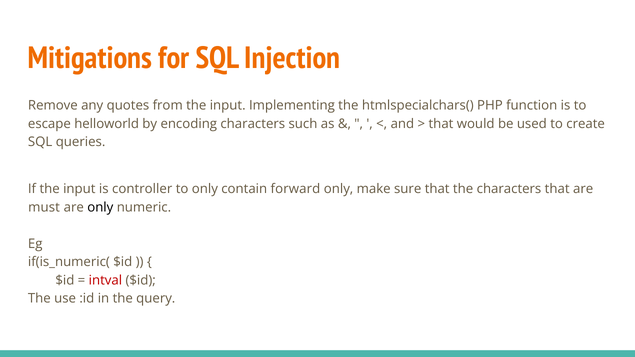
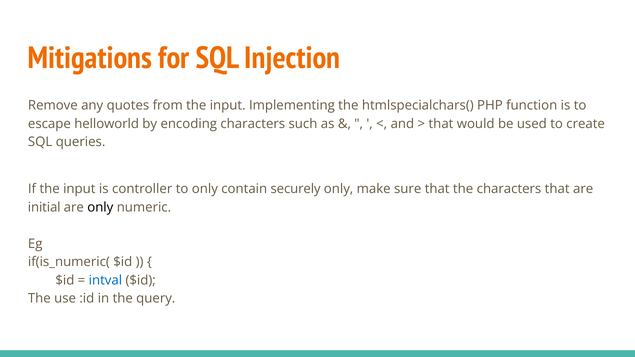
forward: forward -> securely (296, 189)
must: must -> initial (44, 207)
intval colour: red -> blue (105, 280)
